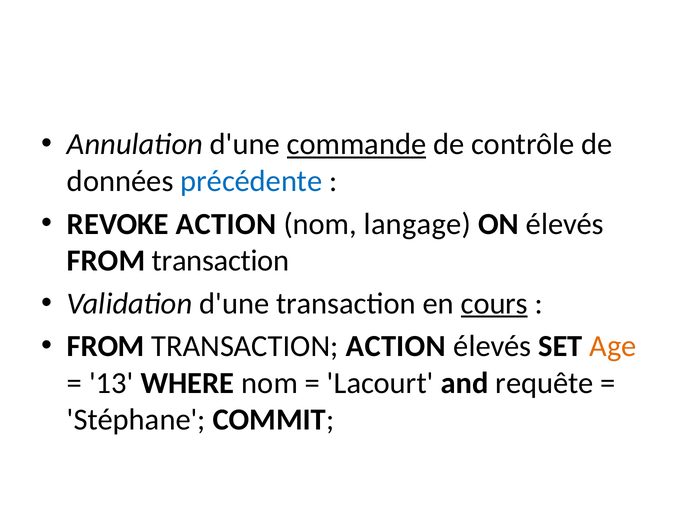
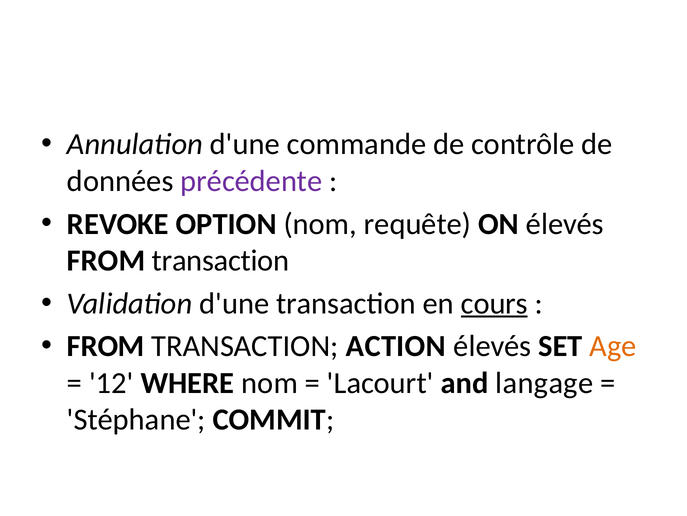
commande underline: present -> none (356, 144)
précédente colour: blue -> purple (251, 181)
REVOKE ACTION: ACTION -> OPTION (226, 224)
langage: langage -> requête (417, 224)
13: 13 -> 12 (111, 383)
requête: requête -> langage (544, 383)
